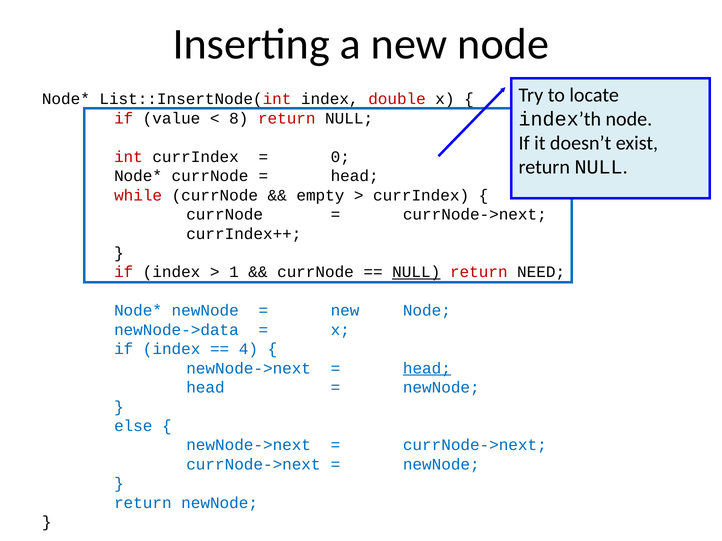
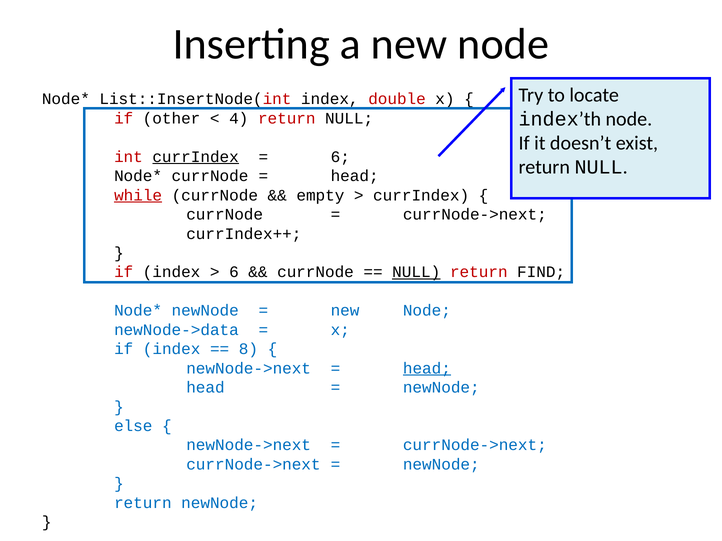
value: value -> other (172, 118)
8: 8 -> 4 (239, 118)
currIndex underline: none -> present (196, 157)
0: 0 -> 6 (340, 157)
while underline: none -> present (138, 195)
1: 1 -> 6 (234, 272)
NEED: NEED -> FIND (541, 272)
4: 4 -> 8 (248, 349)
